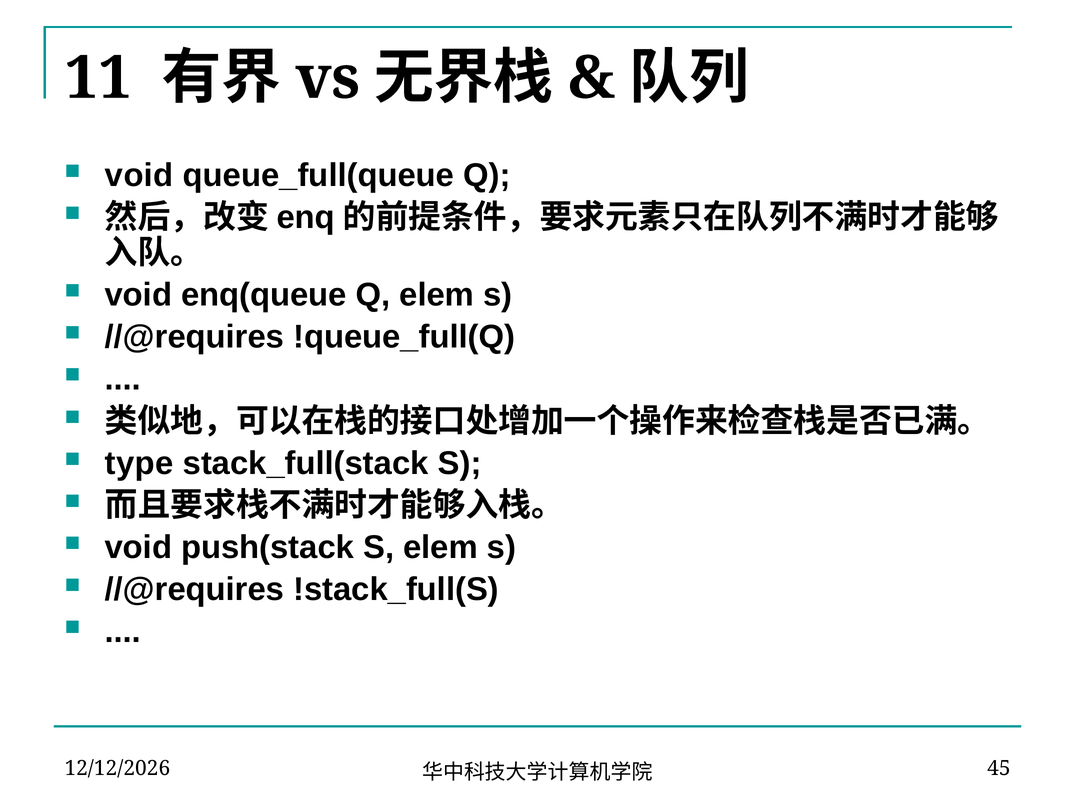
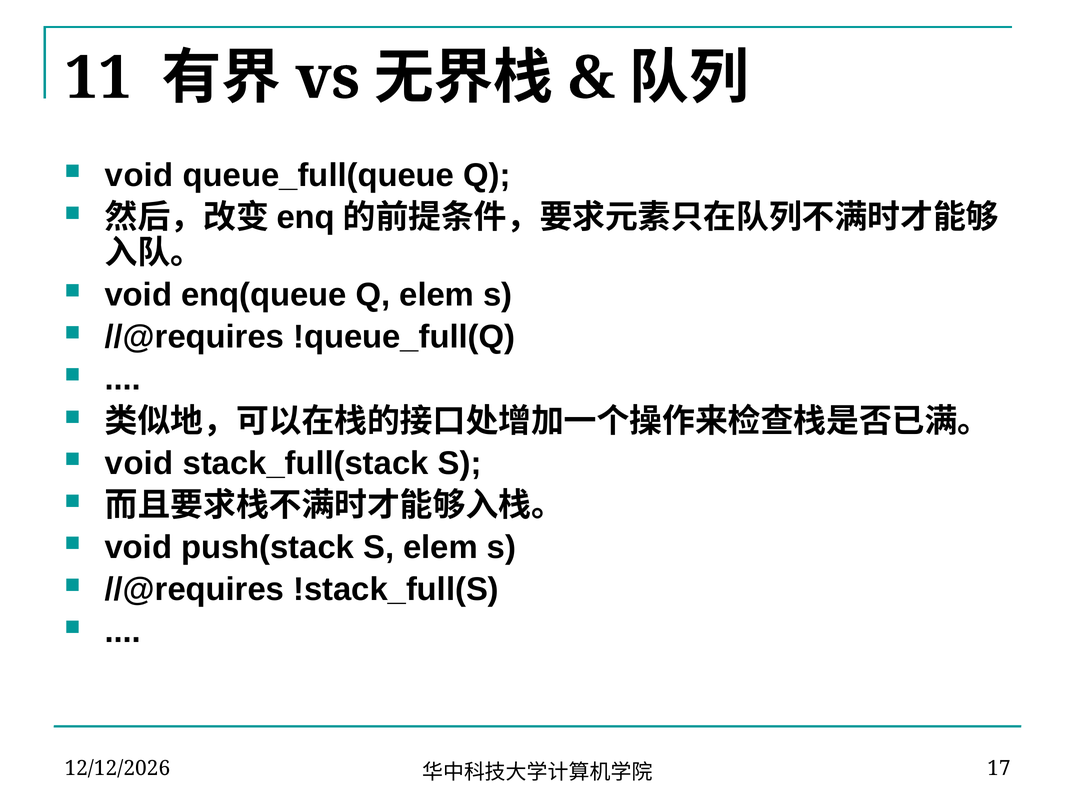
type: type -> void (139, 463)
45: 45 -> 17 (999, 768)
